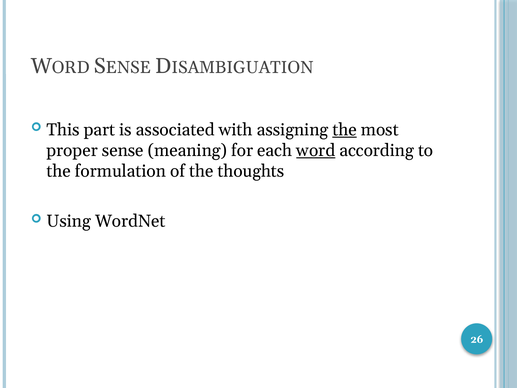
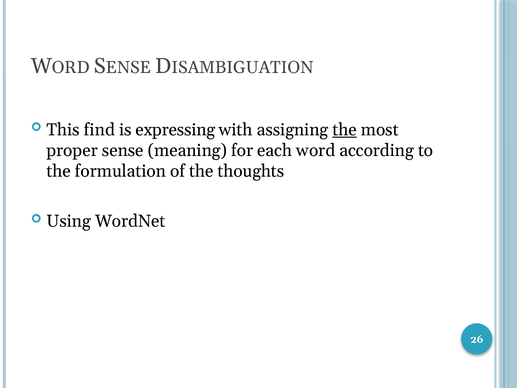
part: part -> find (99, 130)
associated: associated -> expressing (175, 130)
word underline: present -> none (316, 150)
